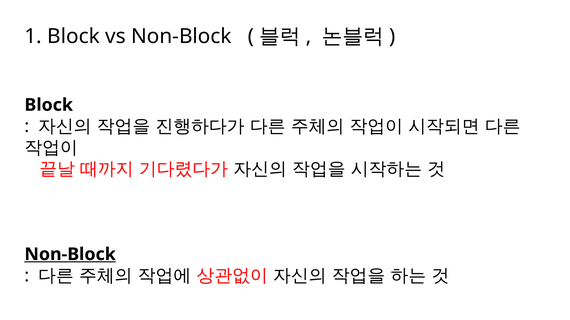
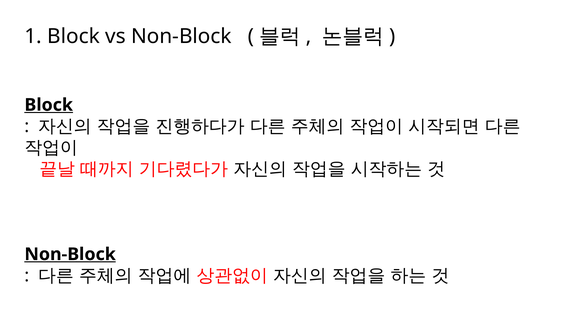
Block underline: none -> present (49, 105)
